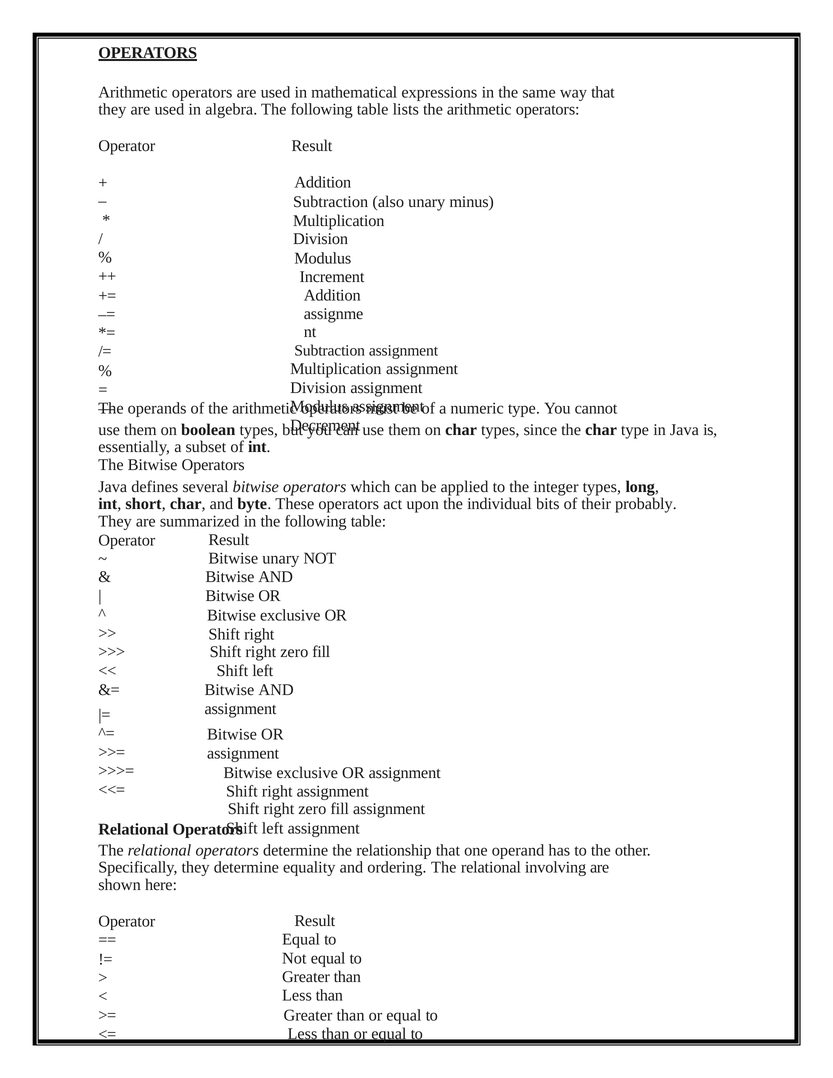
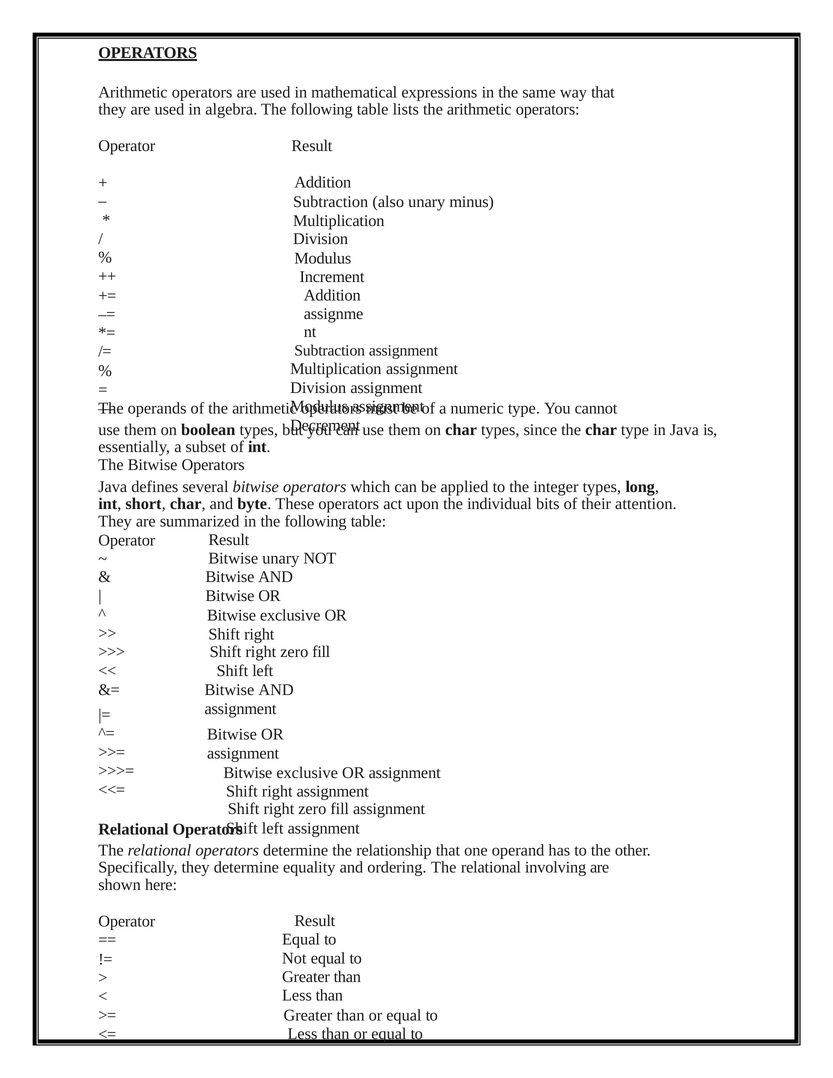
probably: probably -> attention (646, 504)
